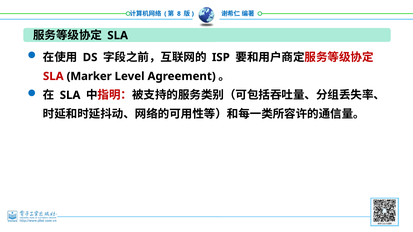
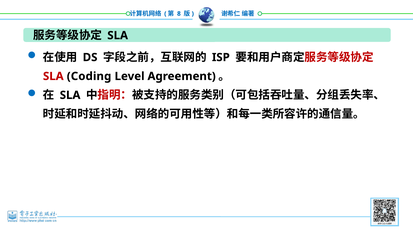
Marker: Marker -> Coding (89, 76)
